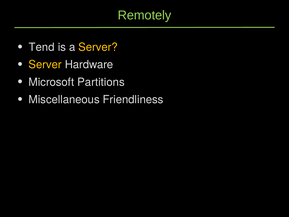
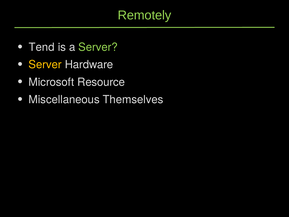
Server colour: yellow -> light green (98, 47)
Partitions: Partitions -> Resource (101, 82)
Friendliness: Friendliness -> Themselves (133, 99)
